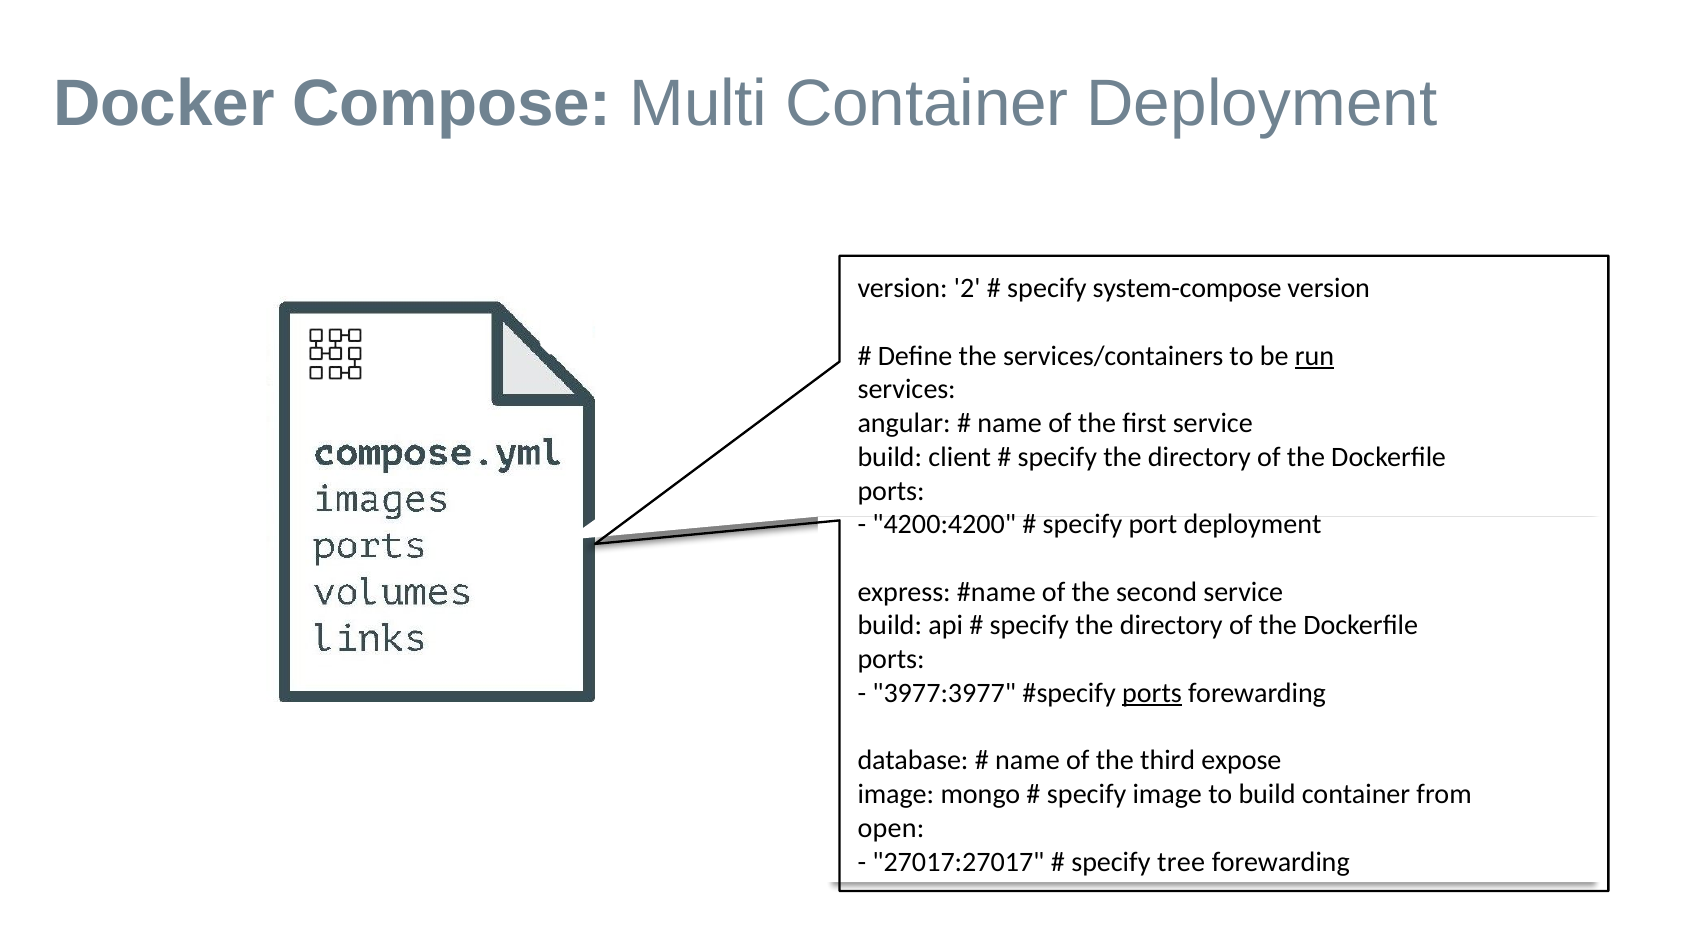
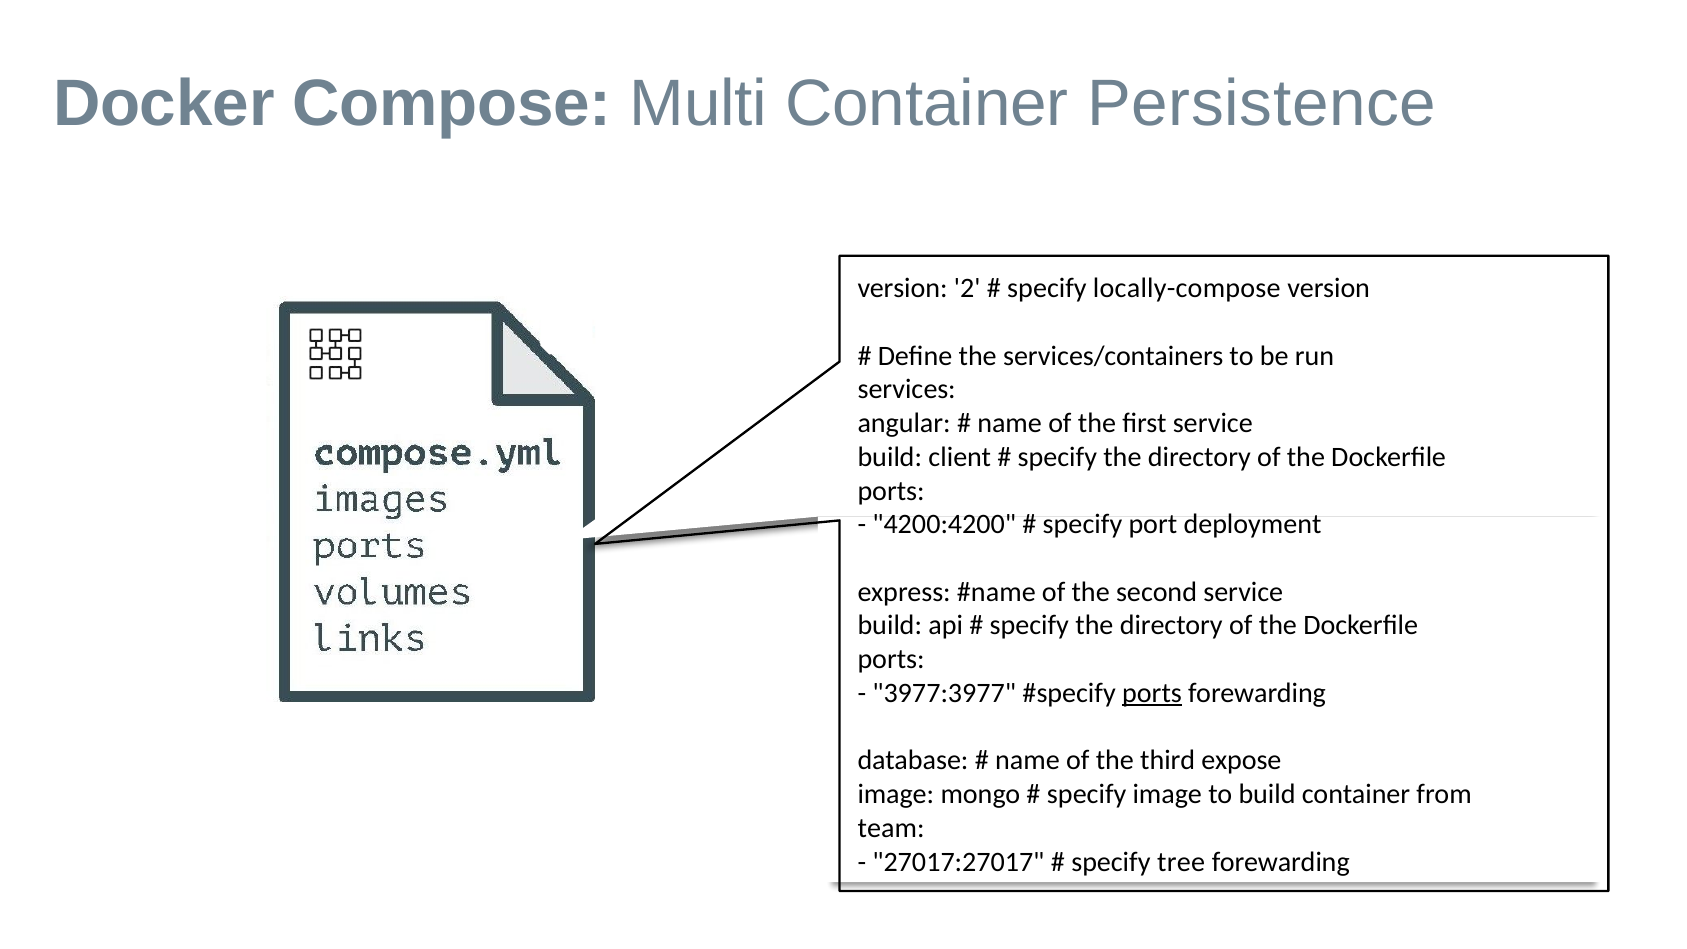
Container Deployment: Deployment -> Persistence (1262, 104)
system-compose: system-compose -> locally-compose (1187, 288)
run underline: present -> none (1315, 356)
open: open -> team (891, 828)
